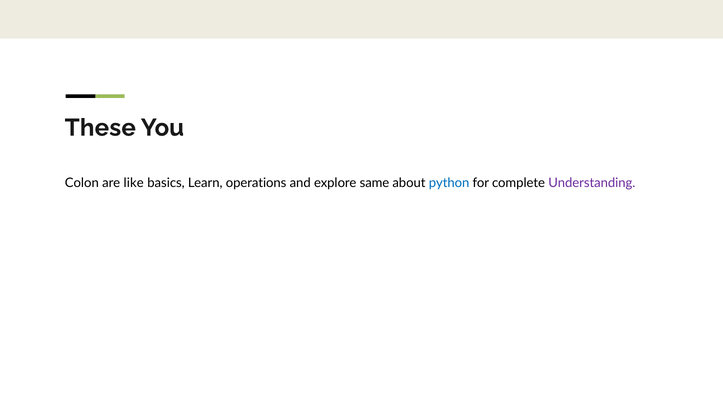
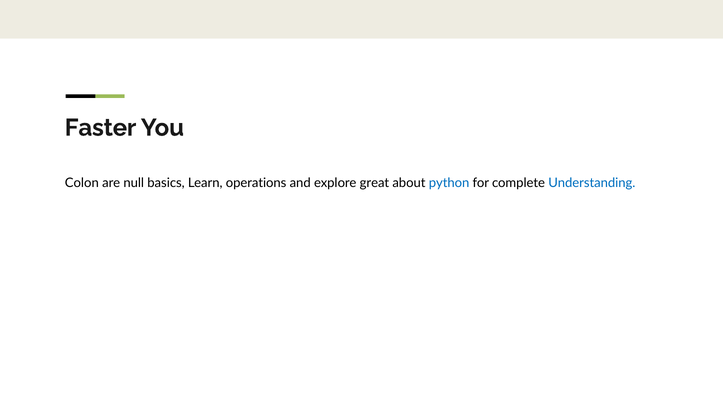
These: These -> Faster (100, 128)
like: like -> null (134, 183)
same: same -> great (374, 183)
Understanding colour: purple -> blue (592, 183)
